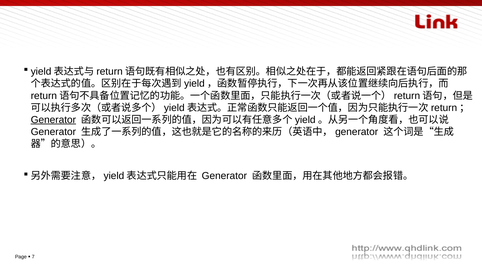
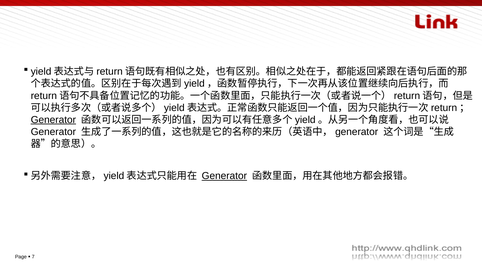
Generator underline: none -> present (224, 176)
